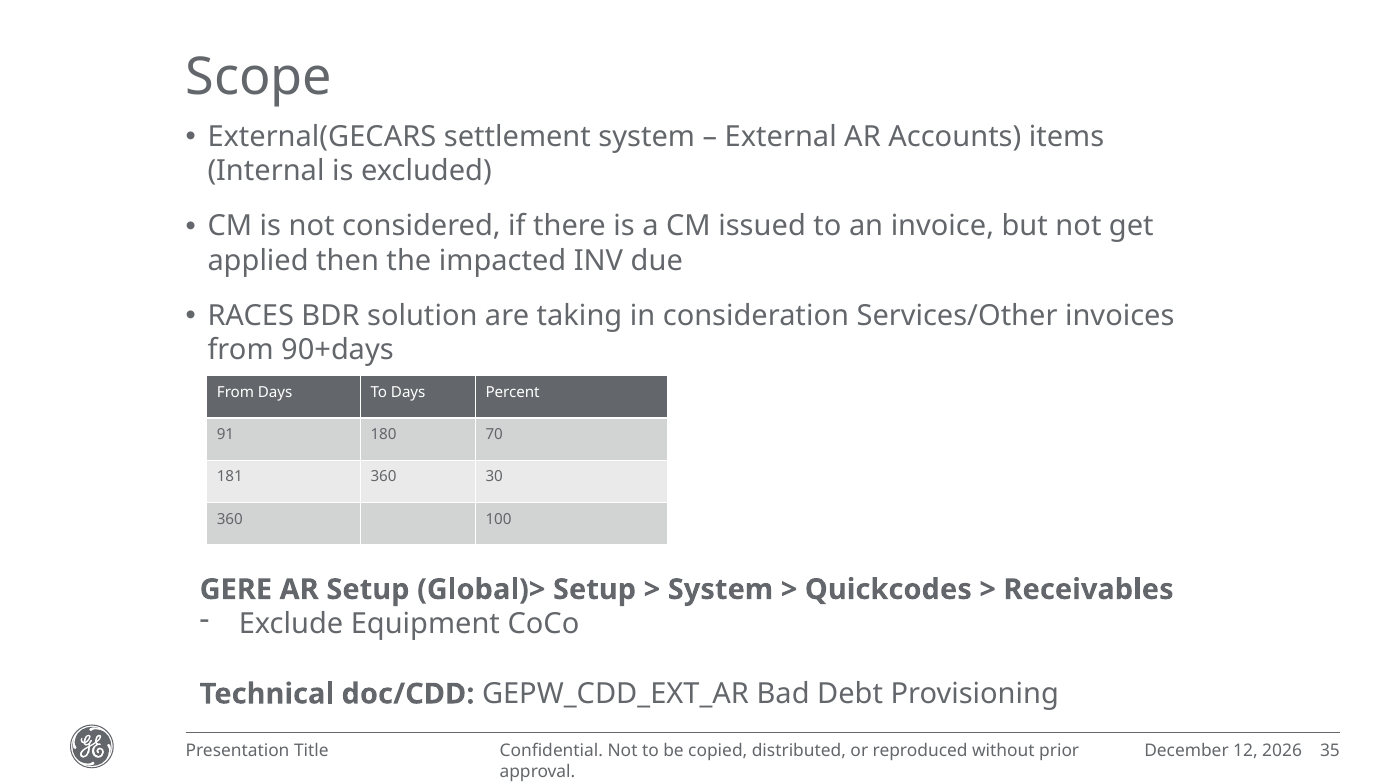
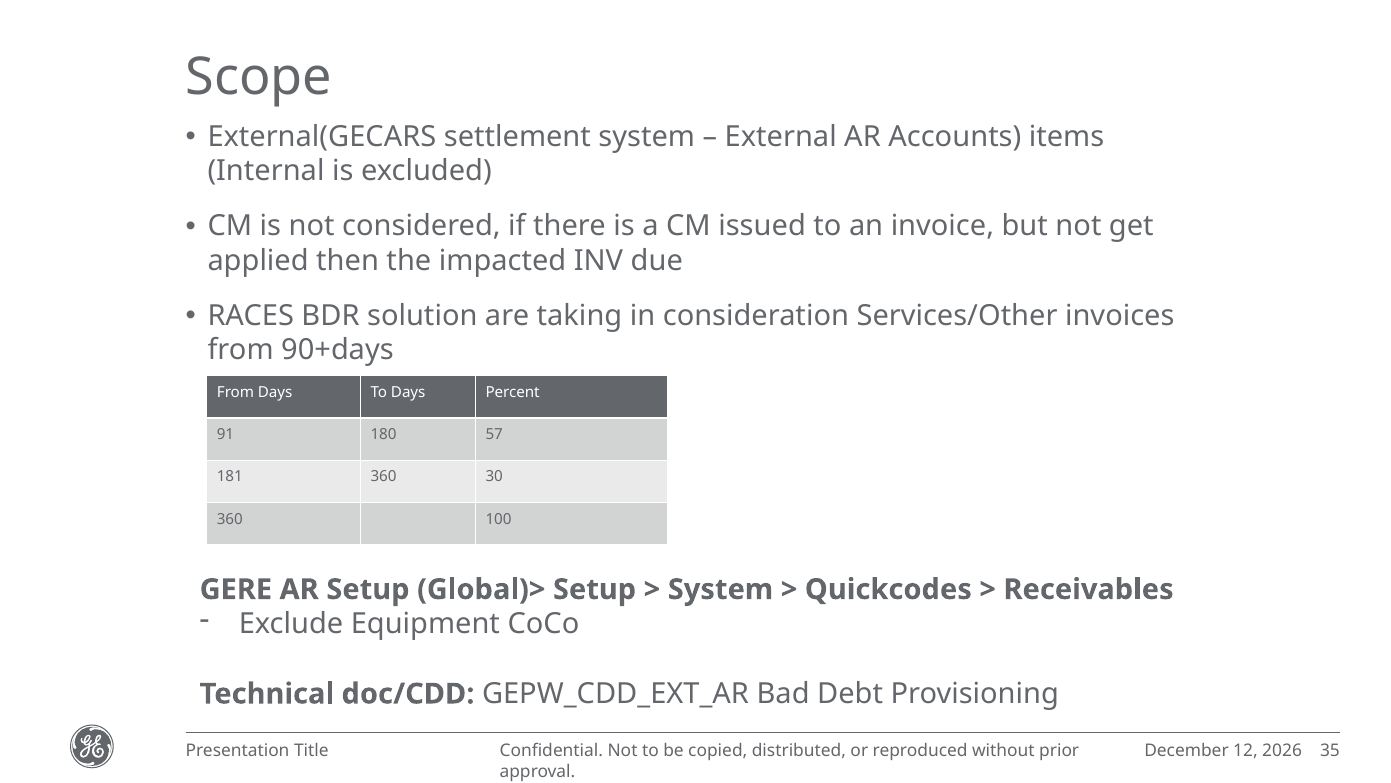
70: 70 -> 57 (494, 434)
